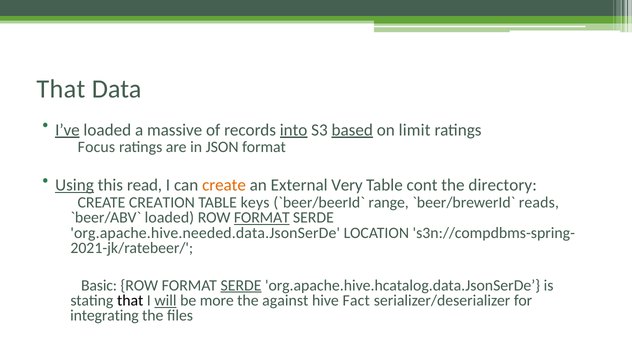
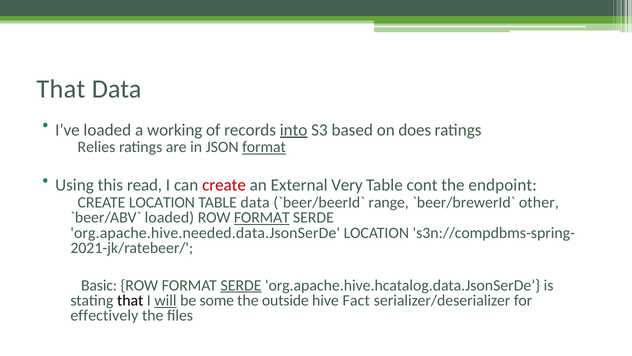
I’ve underline: present -> none (67, 130)
massive: massive -> working (175, 130)
based underline: present -> none (352, 130)
limit: limit -> does (415, 130)
Focus: Focus -> Relies (96, 147)
format underline: none -> present (264, 147)
Using underline: present -> none (75, 185)
create colour: orange -> red (224, 185)
directory: directory -> endpoint (503, 185)
CREATE CREATION: CREATION -> LOCATION (162, 202)
TABLE keys: keys -> data (255, 202)
reads: reads -> other (539, 202)
more: more -> some (217, 300)
against: against -> outside (285, 300)
integrating: integrating -> effectively (104, 315)
